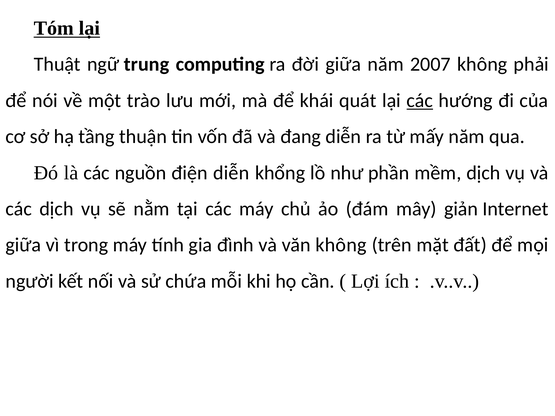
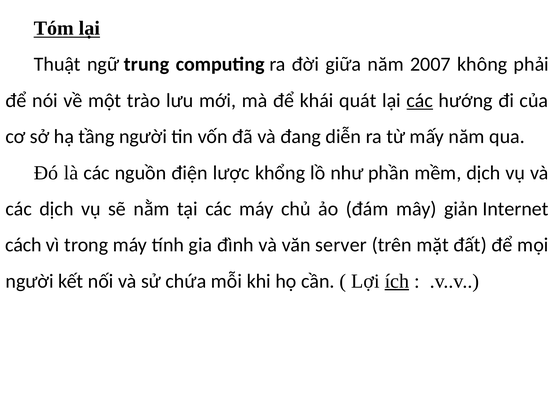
tầng thuận: thuận -> người (143, 137)
điện diễn: diễn -> lược (231, 173)
giữa: giữa -> cách (23, 245)
văn không: không -> server (341, 245)
ích underline: none -> present (397, 281)
